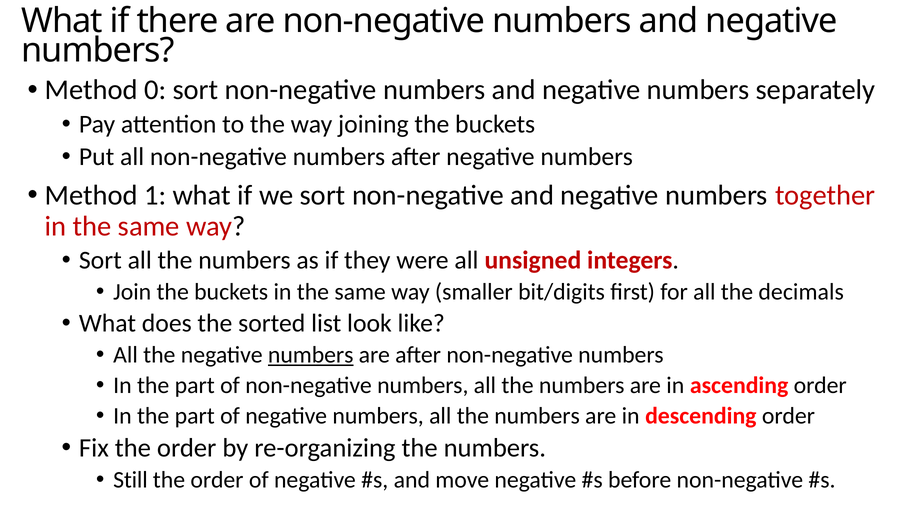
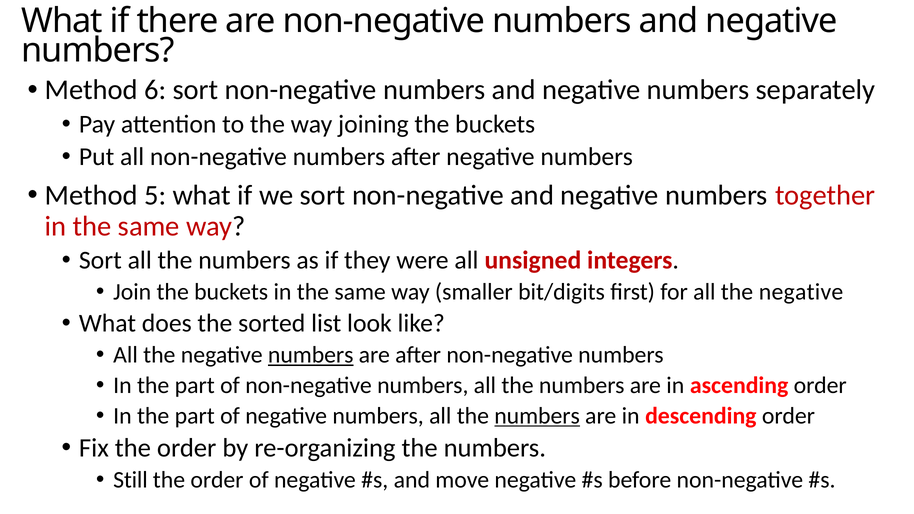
0: 0 -> 6 (155, 90)
1: 1 -> 5 (155, 196)
for all the decimals: decimals -> negative (801, 292)
numbers underline: none -> present (537, 416)
